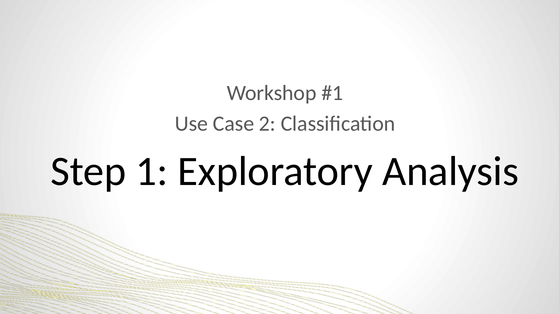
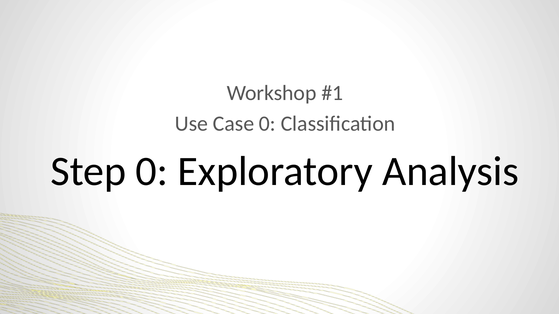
Case 2: 2 -> 0 (267, 124)
Step 1: 1 -> 0 (152, 172)
